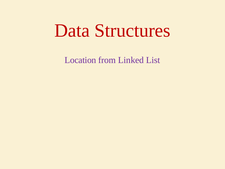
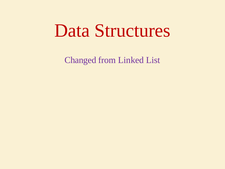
Location: Location -> Changed (80, 60)
